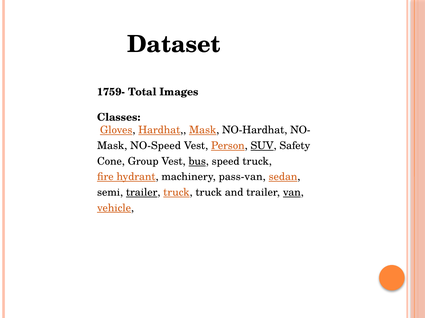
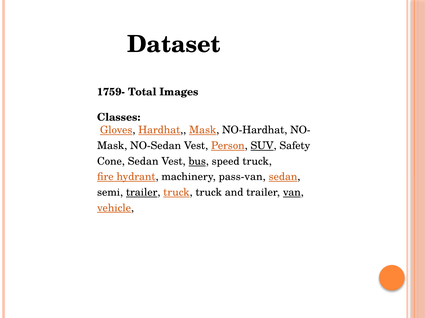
NO-Speed: NO-Speed -> NO-Sedan (156, 146)
Cone Group: Group -> Sedan (143, 162)
